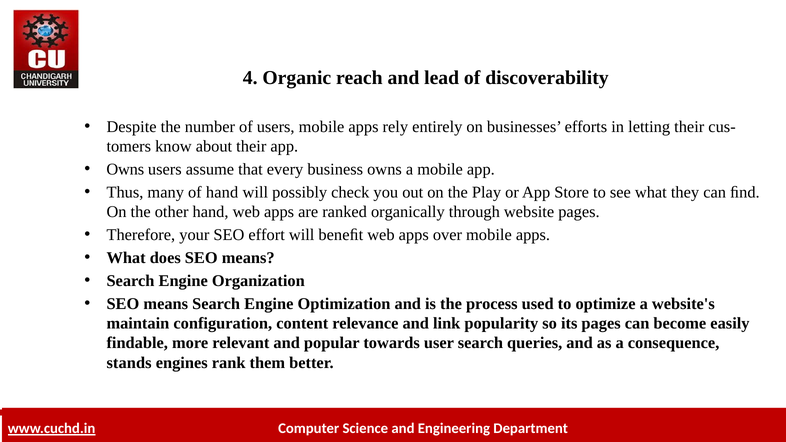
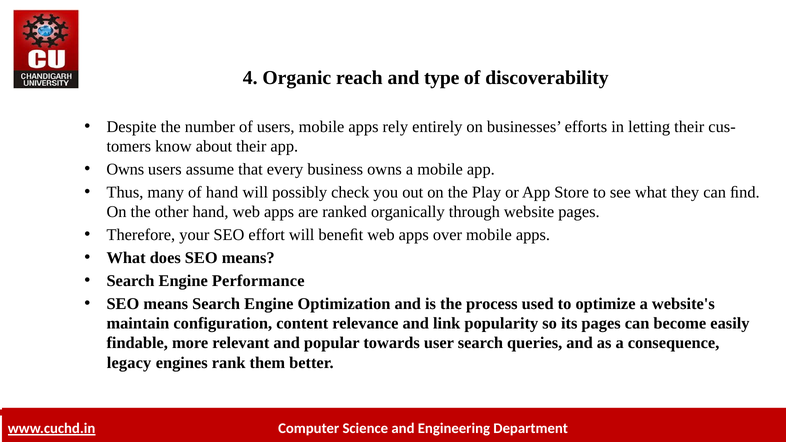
lead: lead -> type (442, 78)
Organization: Organization -> Performance (258, 281)
stands: stands -> legacy (129, 363)
